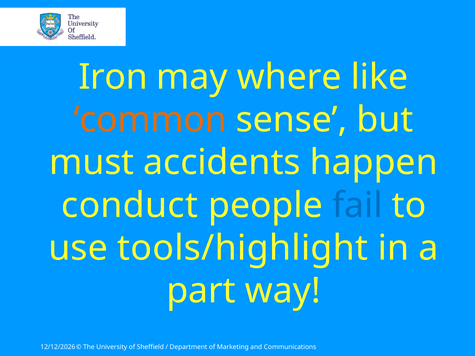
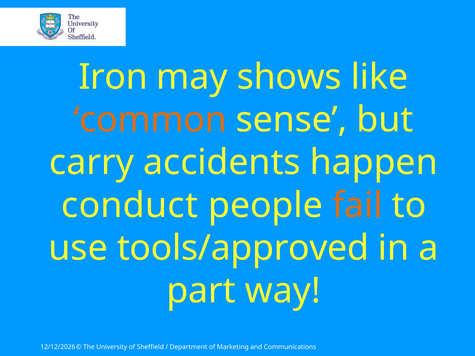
where: where -> shows (289, 77)
must: must -> carry (92, 163)
fail colour: blue -> orange (357, 205)
tools/highlight: tools/highlight -> tools/approved (243, 248)
